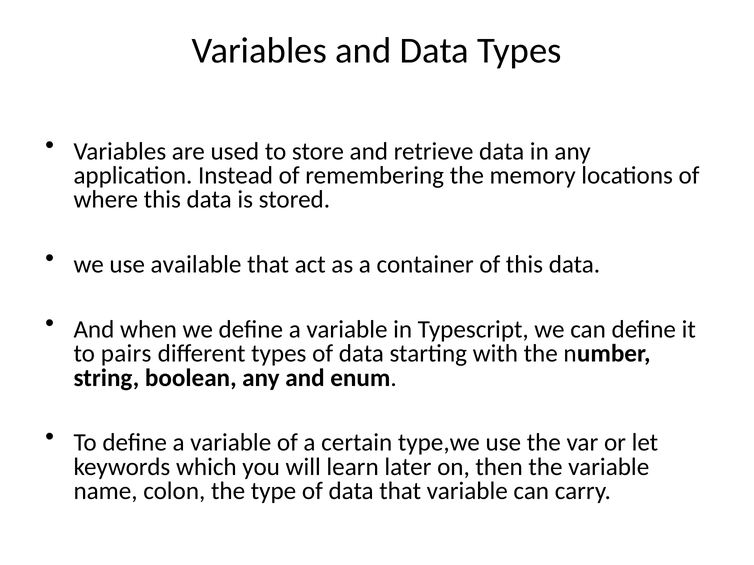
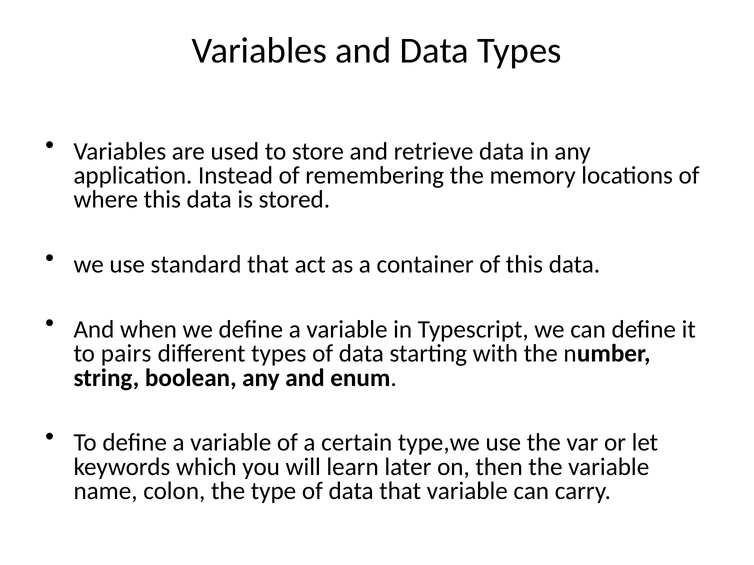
available: available -> standard (196, 265)
